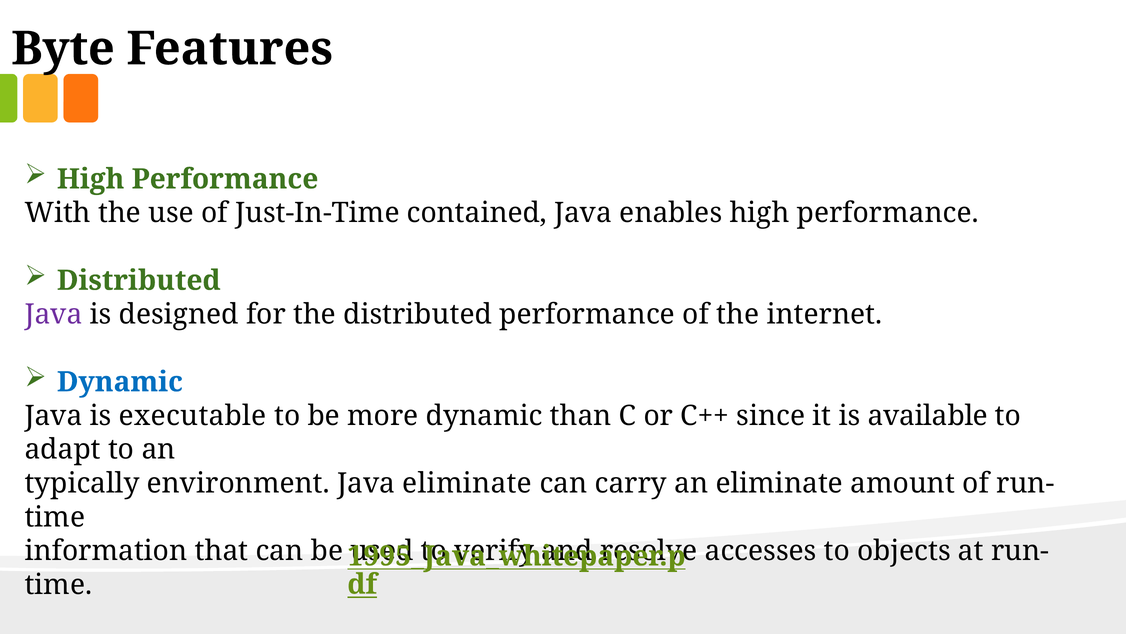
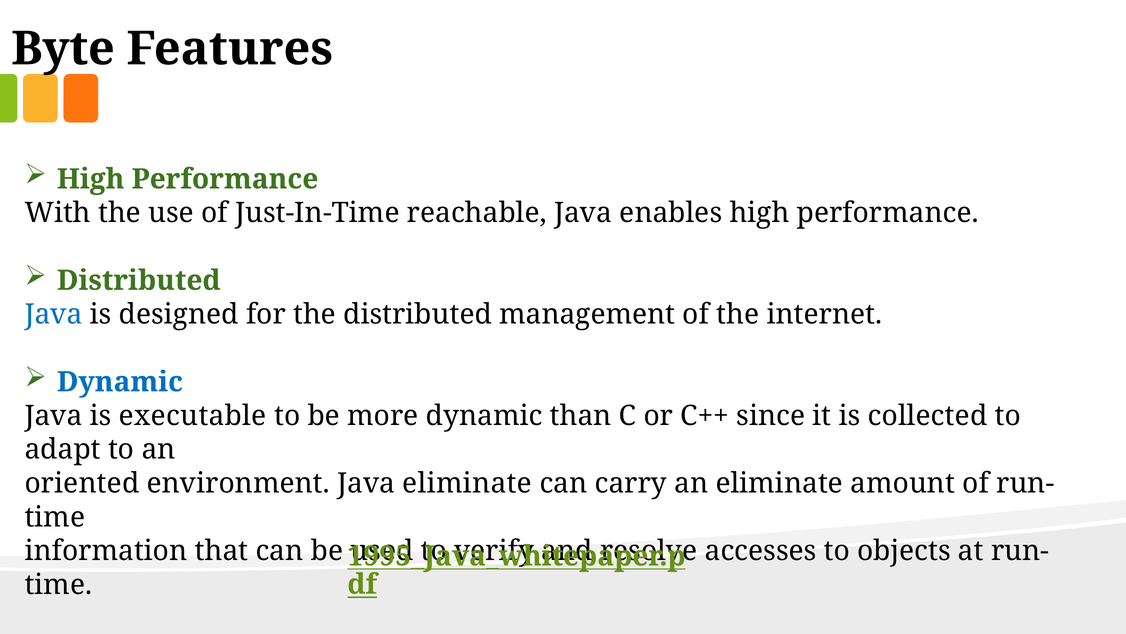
contained: contained -> reachable (477, 213)
Java colour: purple -> blue (54, 314)
distributed performance: performance -> management (587, 314)
available: available -> collected (928, 415)
typically: typically -> oriented (82, 483)
